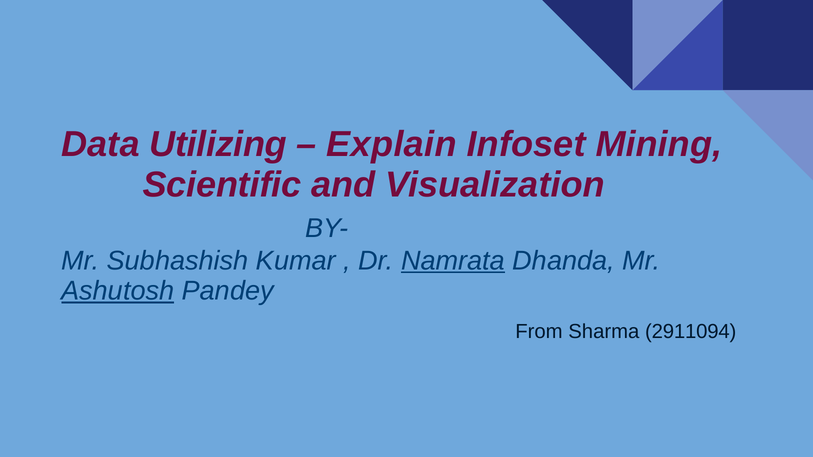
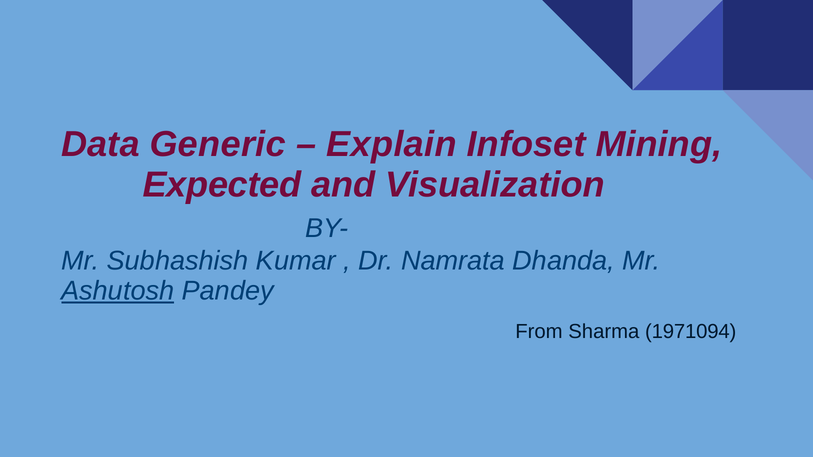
Utilizing: Utilizing -> Generic (218, 145)
Scientific: Scientific -> Expected (222, 185)
Namrata underline: present -> none (453, 261)
2911094: 2911094 -> 1971094 (691, 332)
